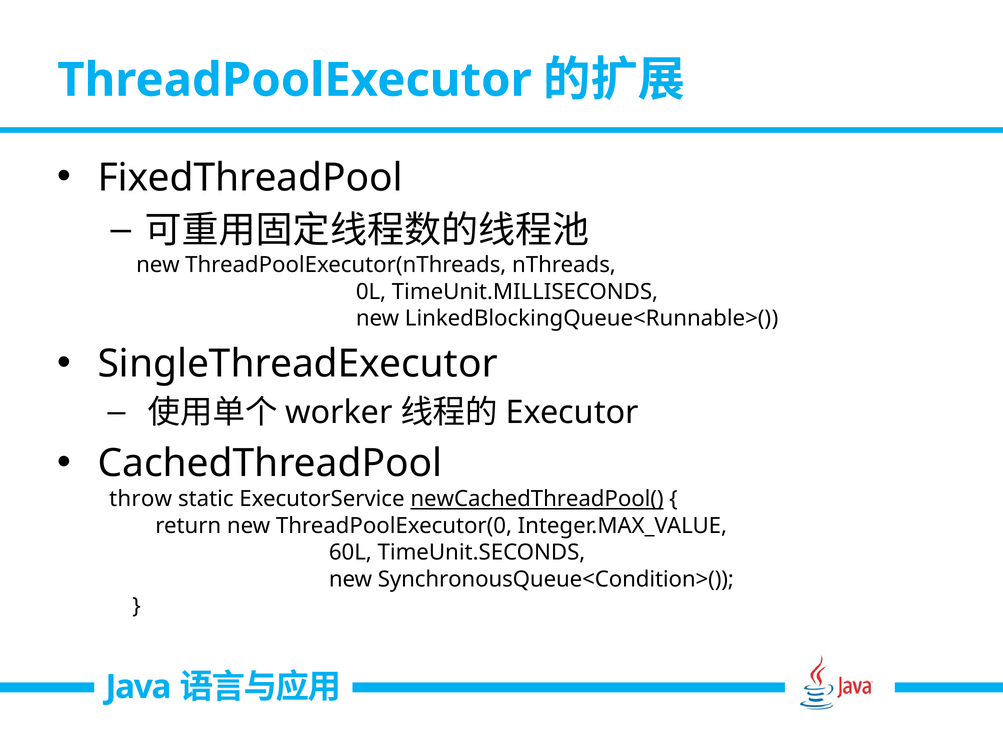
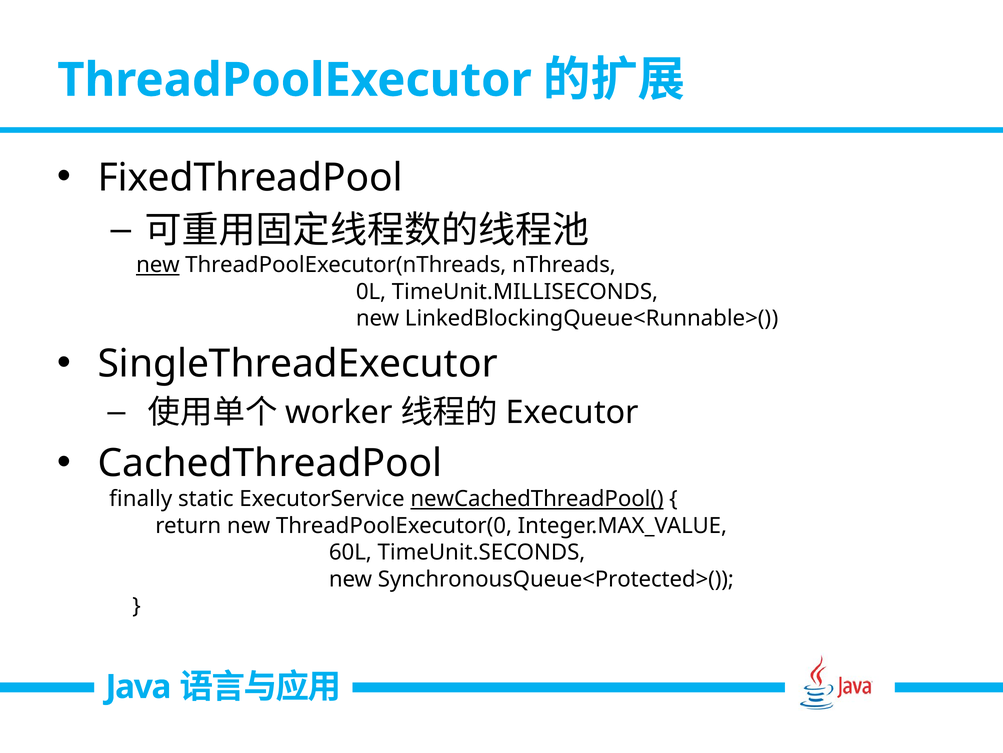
new underline: none -> present (158, 265)
throw: throw -> finally (141, 499)
SynchronousQueue<Condition>(: SynchronousQueue<Condition>( -> SynchronousQueue<Protected>( (556, 579)
